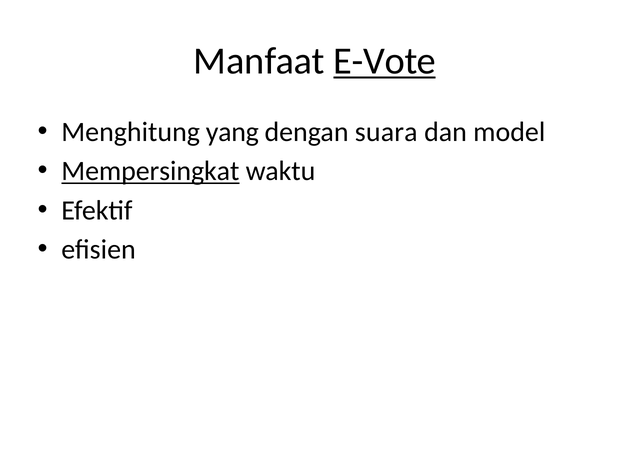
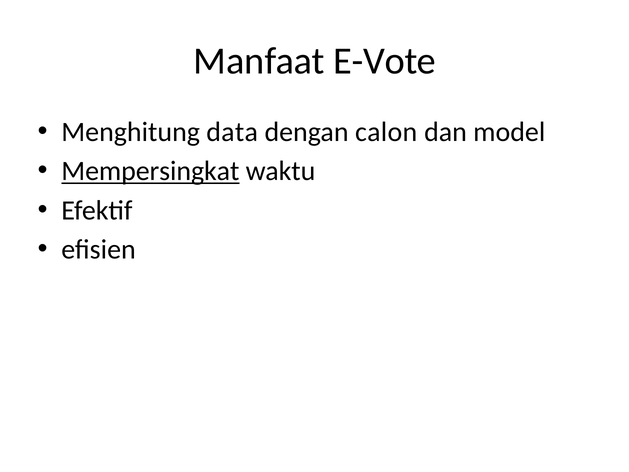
E-Vote underline: present -> none (385, 61)
yang: yang -> data (232, 132)
suara: suara -> calon (386, 132)
